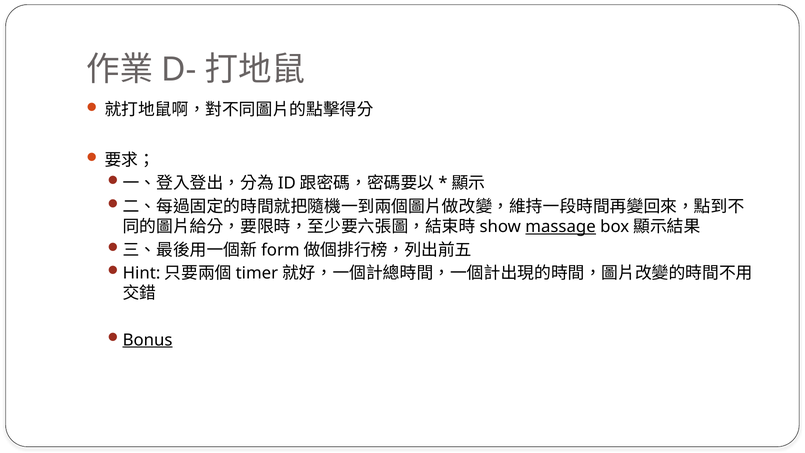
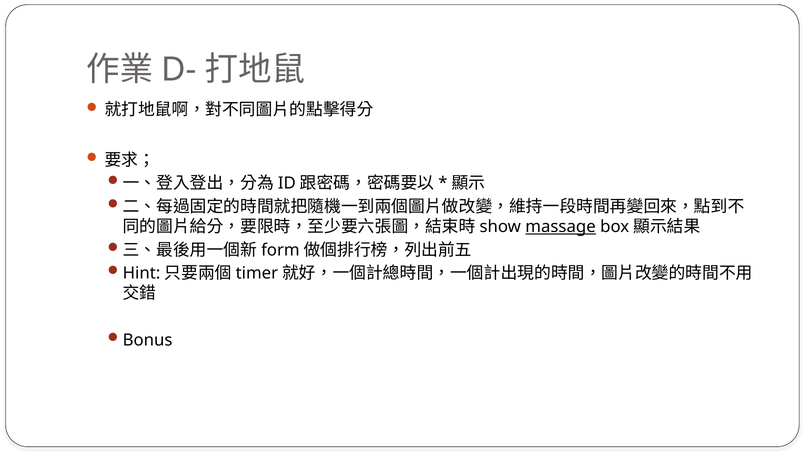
Bonus underline: present -> none (148, 340)
